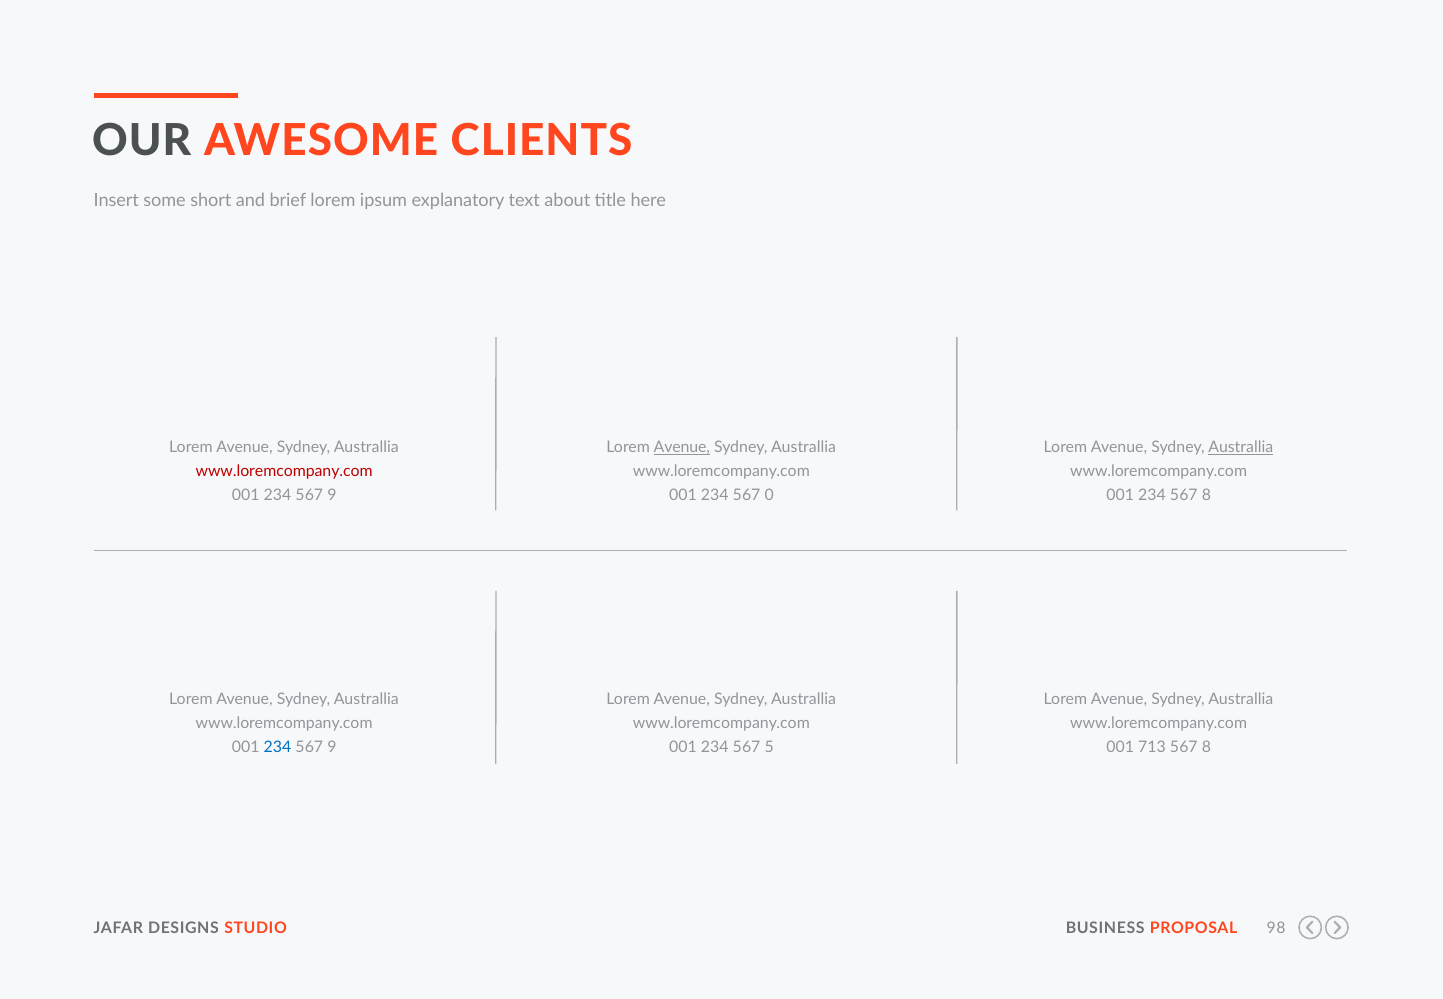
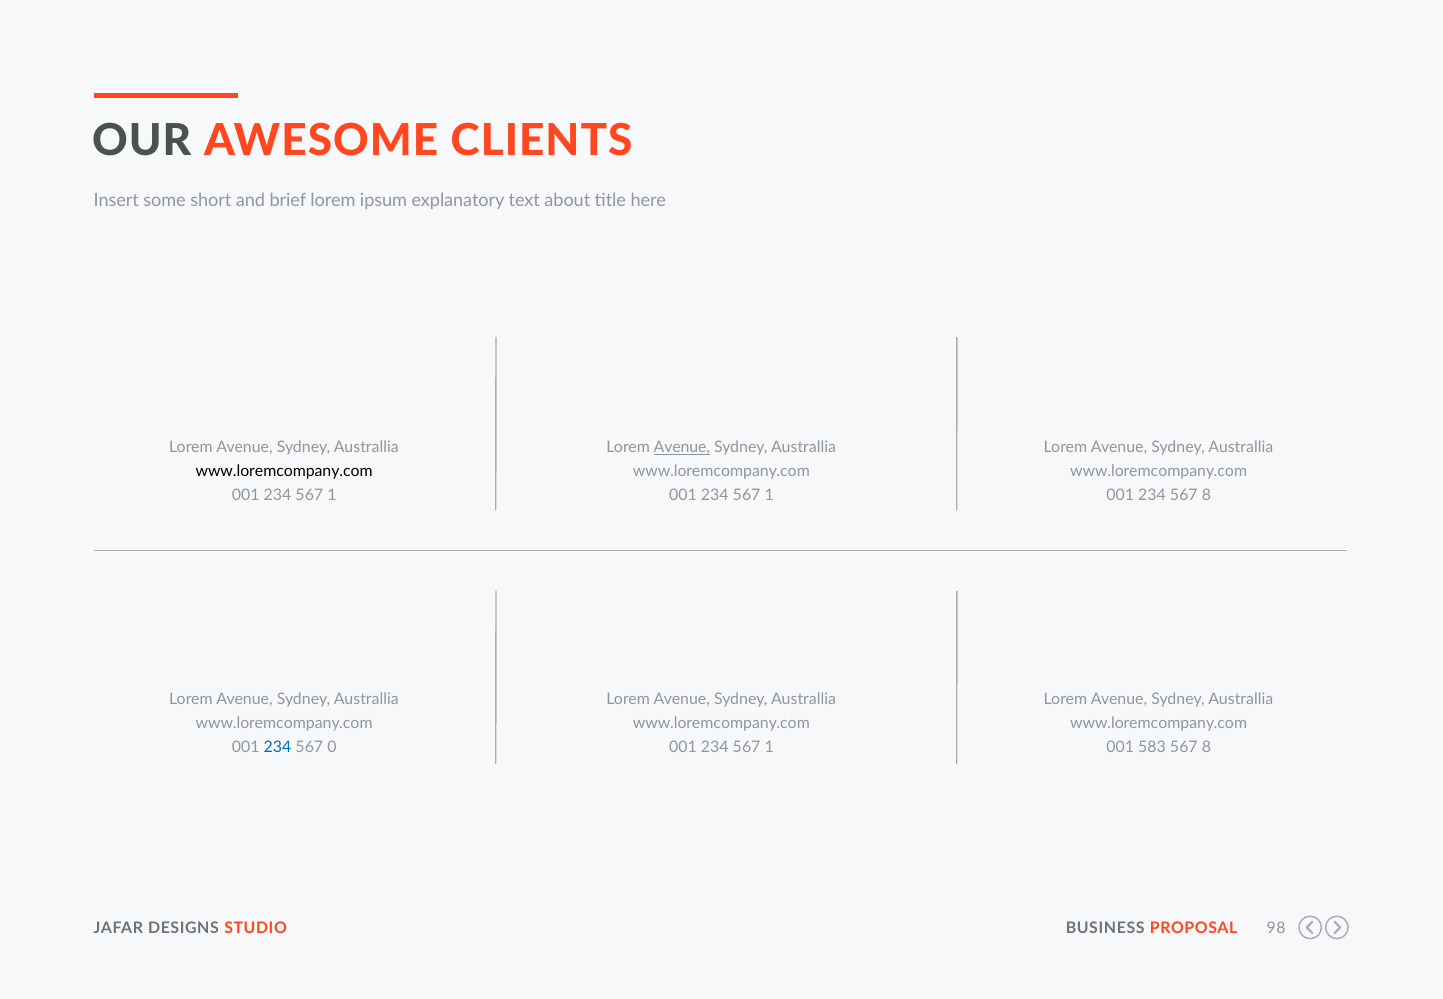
Australlia underline: present -> none (1241, 447)
www.loremcompany.com colour: red -> black (284, 471)
9: 9 -> 1 (332, 495)
0: 0 -> 1 (769, 495)
9: 9 -> 0 (332, 747)
5: 5 -> 1 (769, 747)
713: 713 -> 583 (1152, 747)
